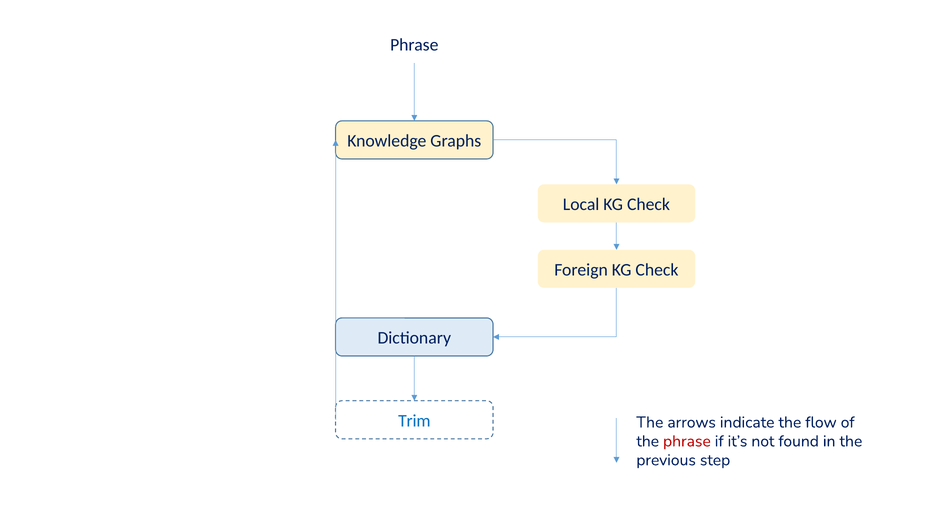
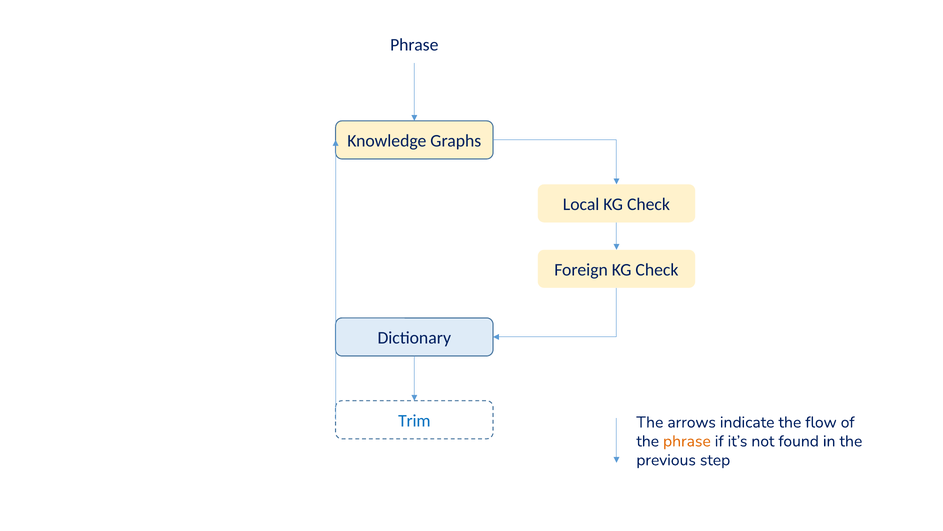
phrase colour: red -> orange (687, 441)
